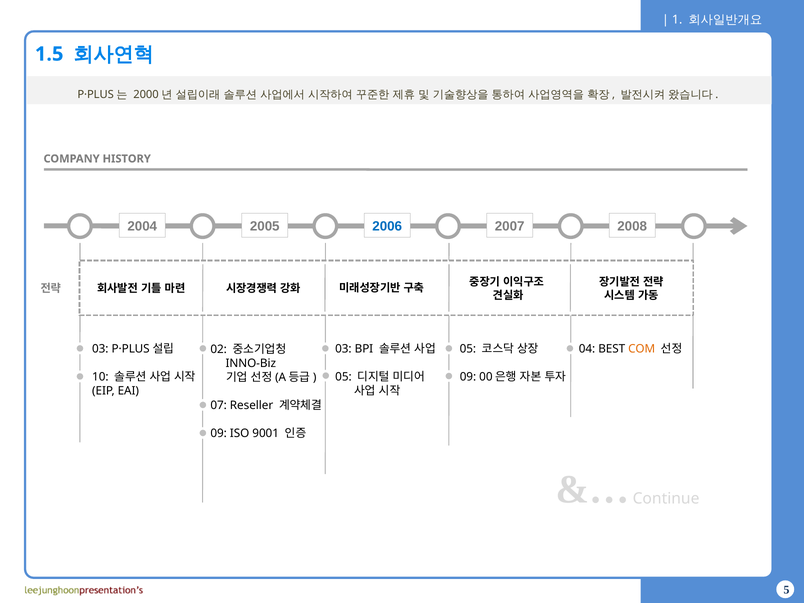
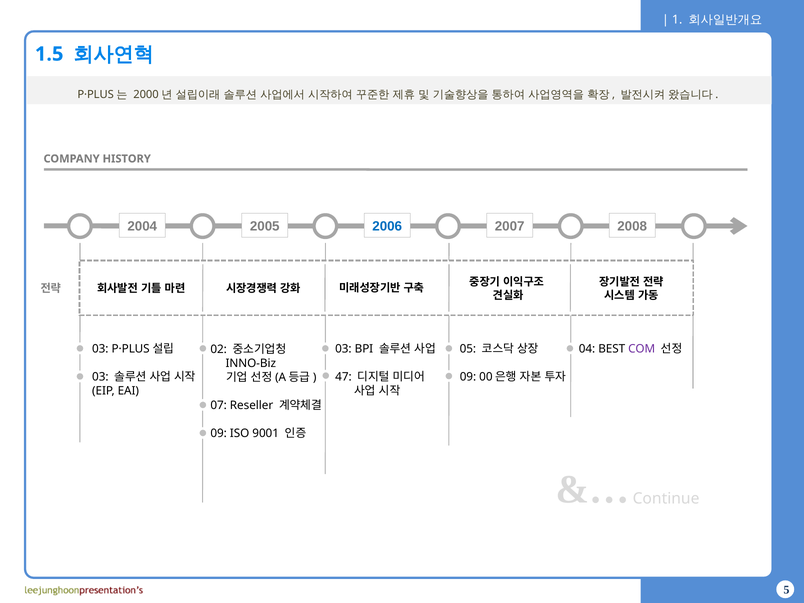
COM colour: orange -> purple (642, 349)
10: 10 -> 03 (100, 377)
05: 05 -> 47 (343, 377)
